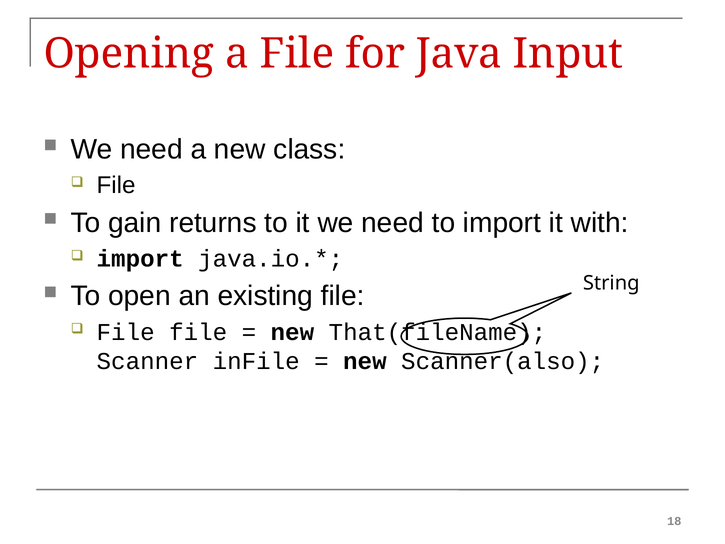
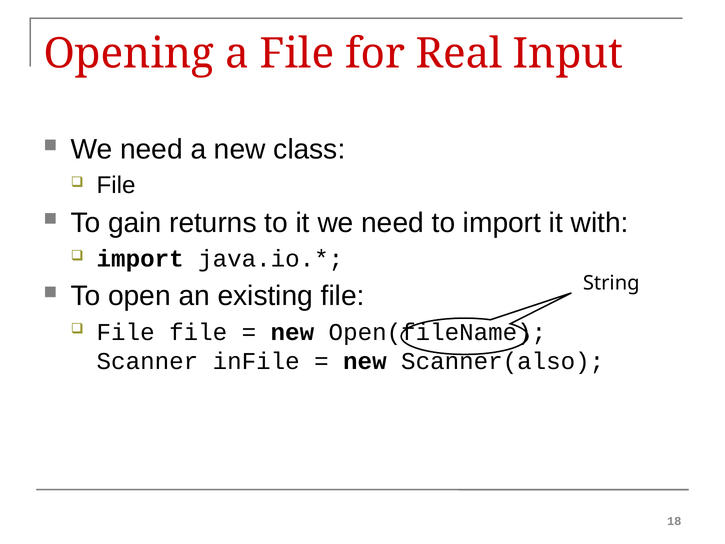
Java: Java -> Real (459, 54)
That(fileName: That(fileName -> Open(fileName (437, 332)
